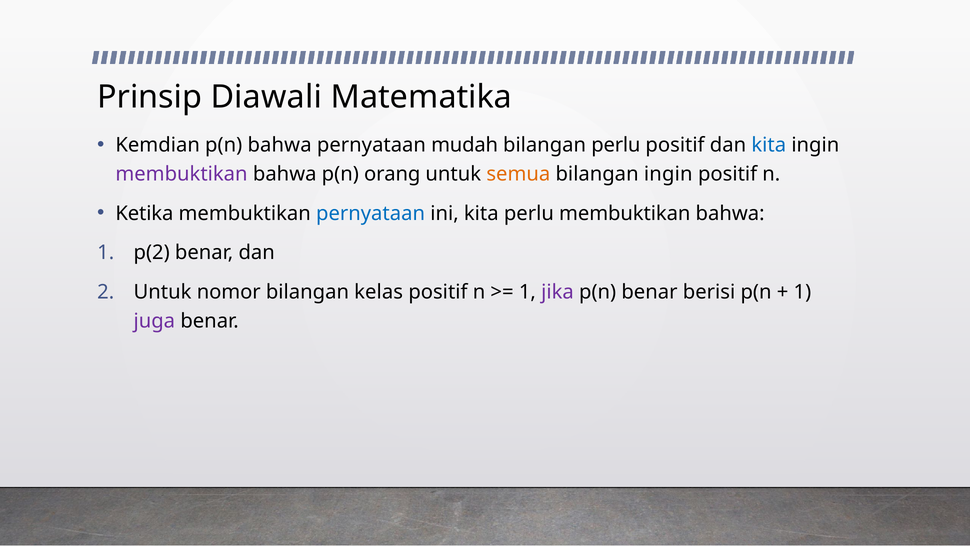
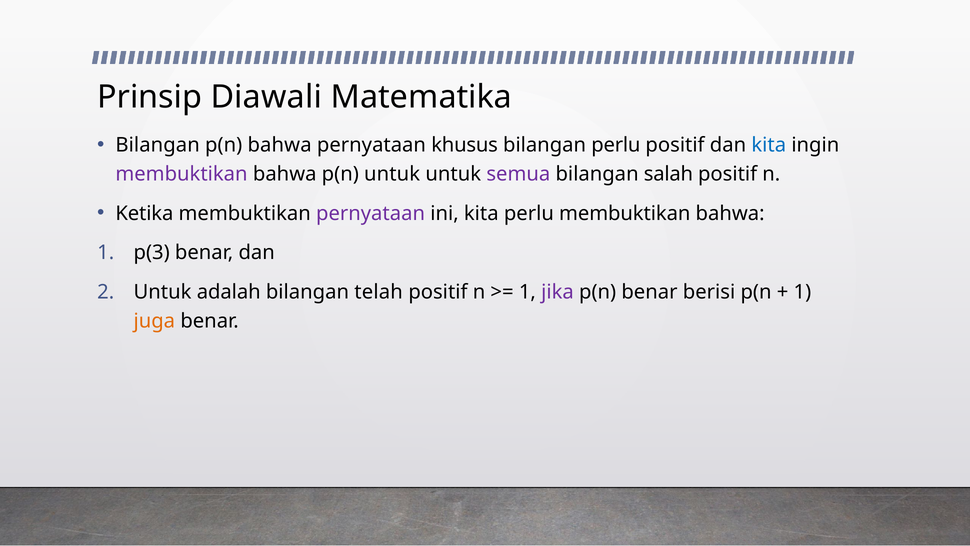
Kemdian: Kemdian -> Bilangan (158, 145)
mudah: mudah -> khusus (465, 145)
p(n orang: orang -> untuk (392, 174)
semua colour: orange -> purple (518, 174)
bilangan ingin: ingin -> salah (668, 174)
pernyataan colour: blue -> purple (371, 213)
p(2: p(2 -> p(3 (152, 252)
nomor: nomor -> adalah (229, 292)
kelas: kelas -> telah (379, 292)
juga colour: purple -> orange (154, 321)
